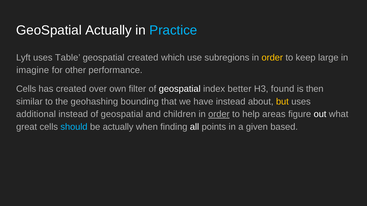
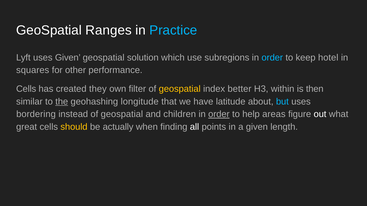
GeoSpatial Actually: Actually -> Ranges (109, 30)
uses Table: Table -> Given (68, 58)
geospatial created: created -> solution (143, 58)
order colour: yellow -> light blue (272, 58)
large: large -> hotel (328, 58)
imagine: imagine -> squares (33, 70)
over: over -> they (98, 89)
geospatial colour: white -> yellow (180, 89)
found: found -> within (283, 89)
the underline: none -> present (62, 102)
bounding: bounding -> longitude (140, 102)
have instead: instead -> latitude (231, 102)
but colour: yellow -> light blue (282, 102)
additional: additional -> bordering (36, 114)
should colour: light blue -> yellow (74, 127)
based: based -> length (284, 127)
